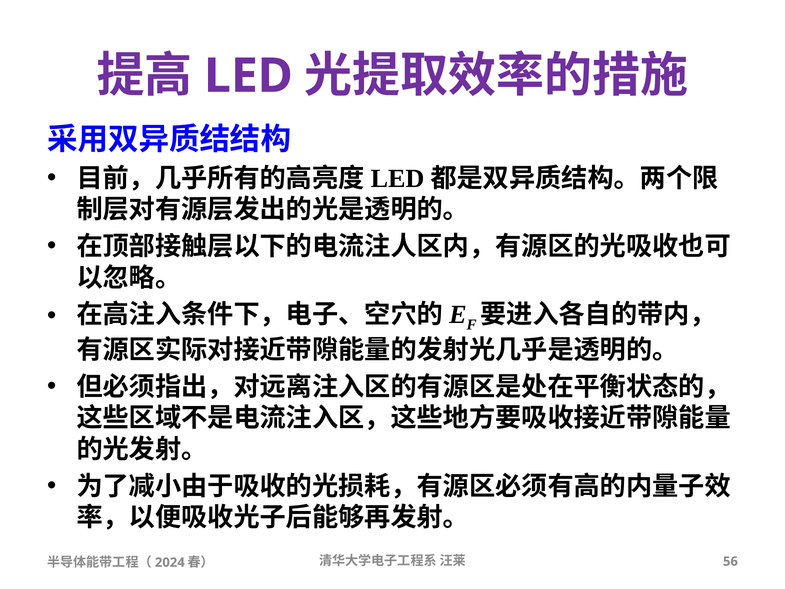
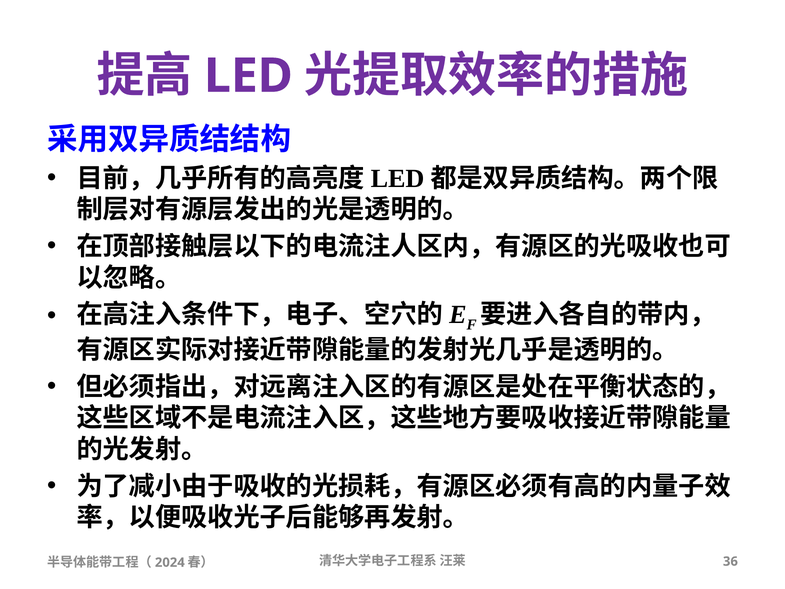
56: 56 -> 36 (730, 561)
